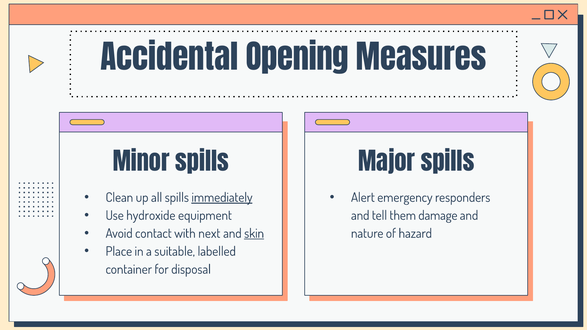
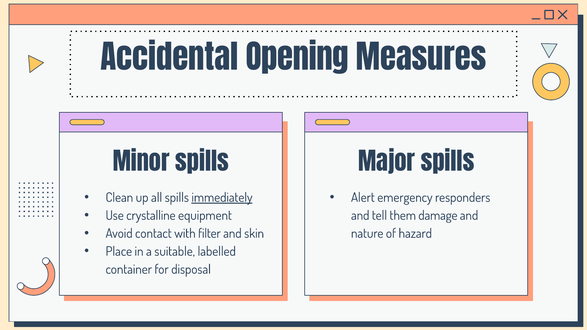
hydroxide: hydroxide -> crystalline (151, 216)
next: next -> filter (209, 234)
skin underline: present -> none (254, 234)
